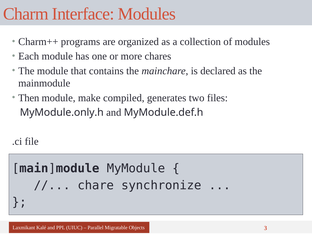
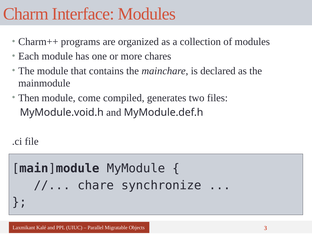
make: make -> come (89, 98)
MyModule.only.h: MyModule.only.h -> MyModule.void.h (62, 112)
